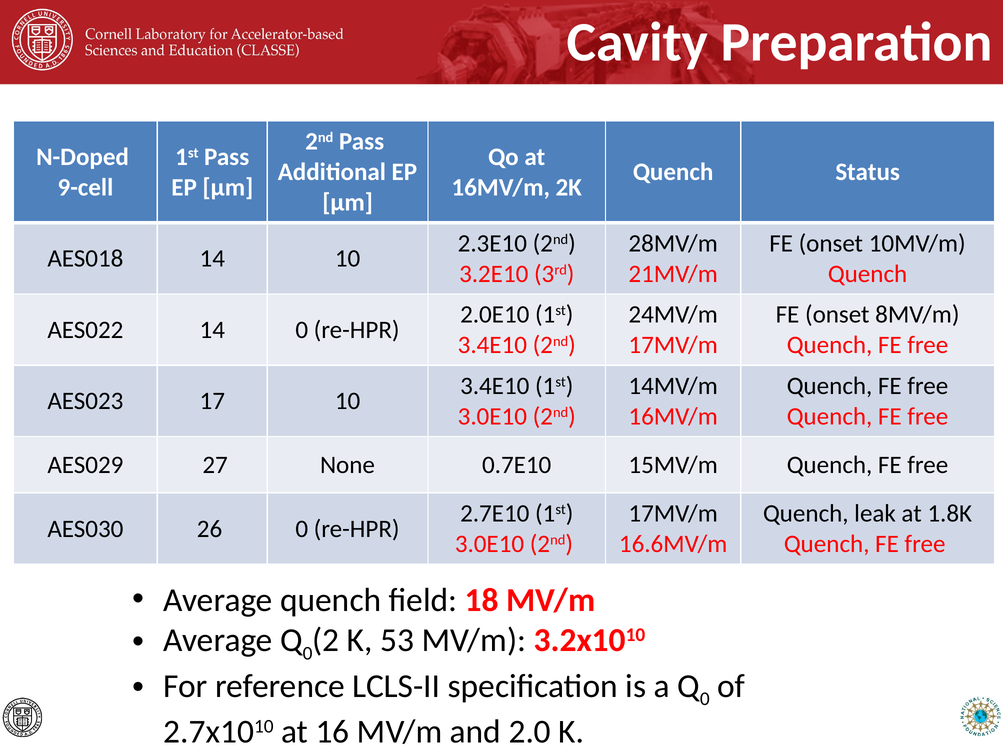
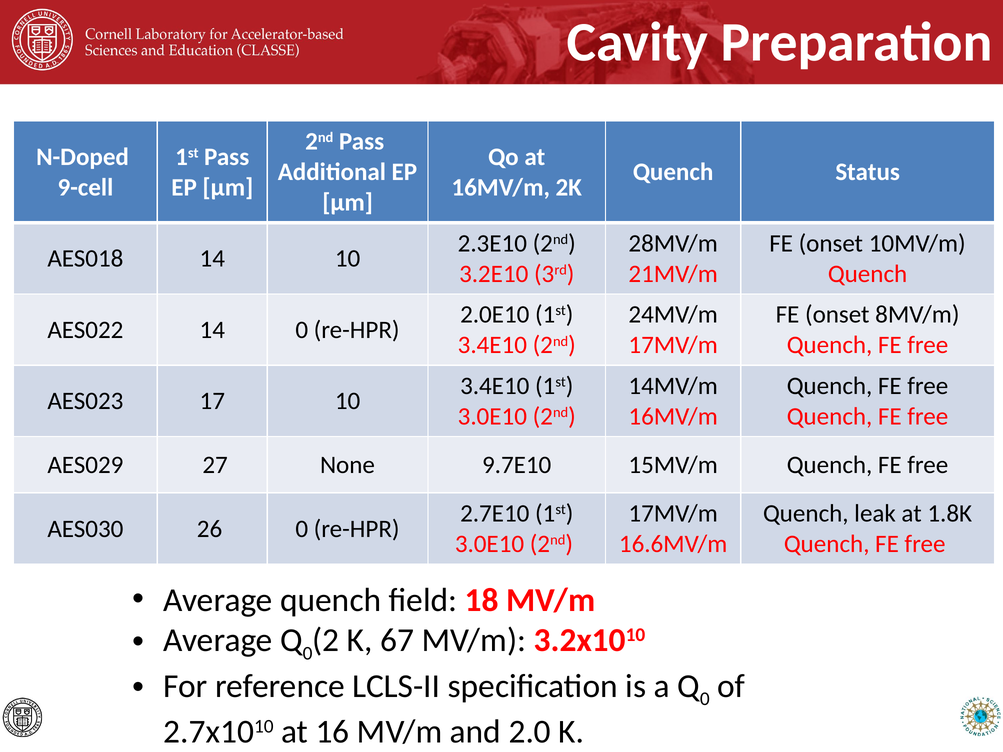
0.7E10: 0.7E10 -> 9.7E10 (517, 465)
53: 53 -> 67 (397, 641)
